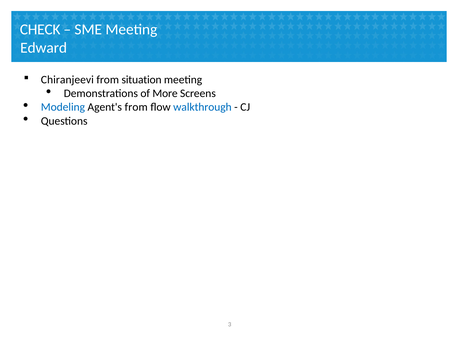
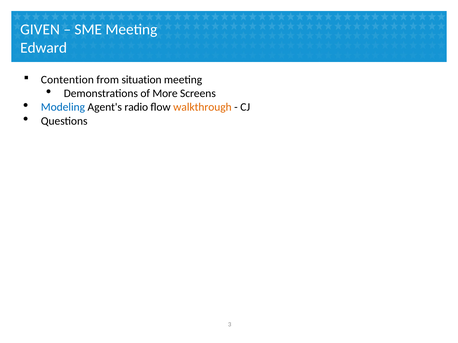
CHECK: CHECK -> GIVEN (40, 29)
Chiranjeevi: Chiranjeevi -> Contention (67, 80)
Agent's from: from -> radio (136, 107)
walkthrough colour: blue -> orange (202, 107)
